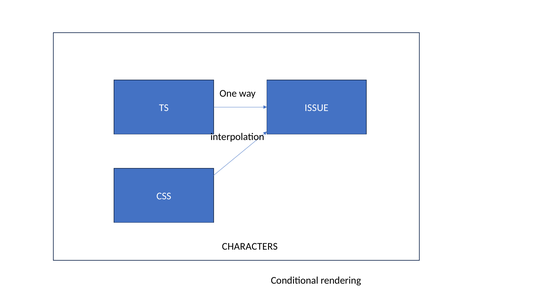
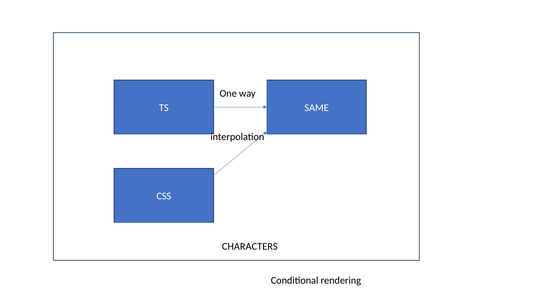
ISSUE: ISSUE -> SAME (317, 108)
